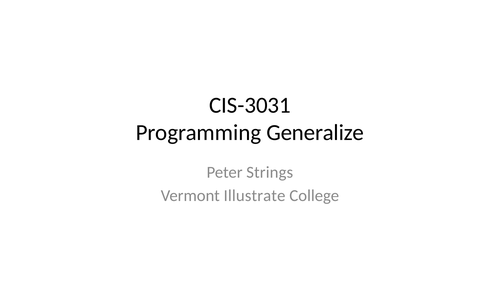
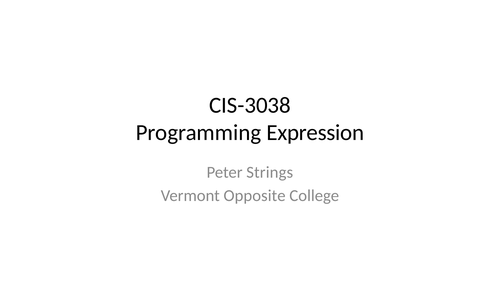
CIS-3031: CIS-3031 -> CIS-3038 (250, 105)
Generalize: Generalize -> Expression (315, 133)
Illustrate: Illustrate -> Opposite (255, 196)
